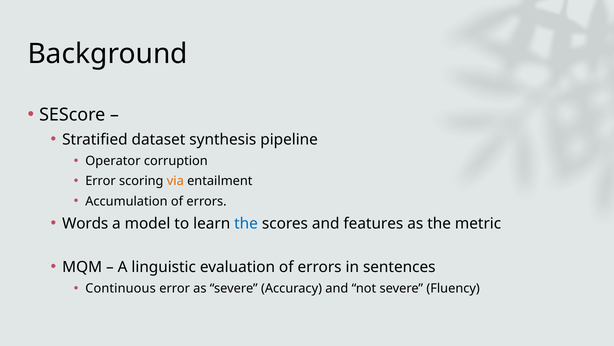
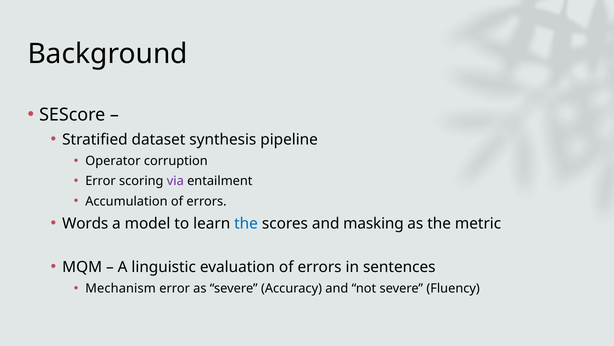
via colour: orange -> purple (175, 181)
features: features -> masking (373, 223)
Continuous: Continuous -> Mechanism (121, 288)
